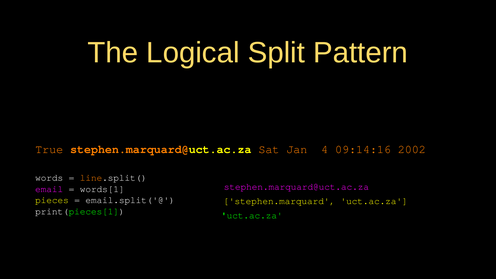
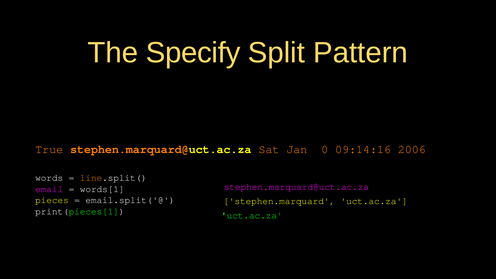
Logical: Logical -> Specify (193, 53)
4: 4 -> 0 (325, 149)
2002: 2002 -> 2006 (412, 149)
